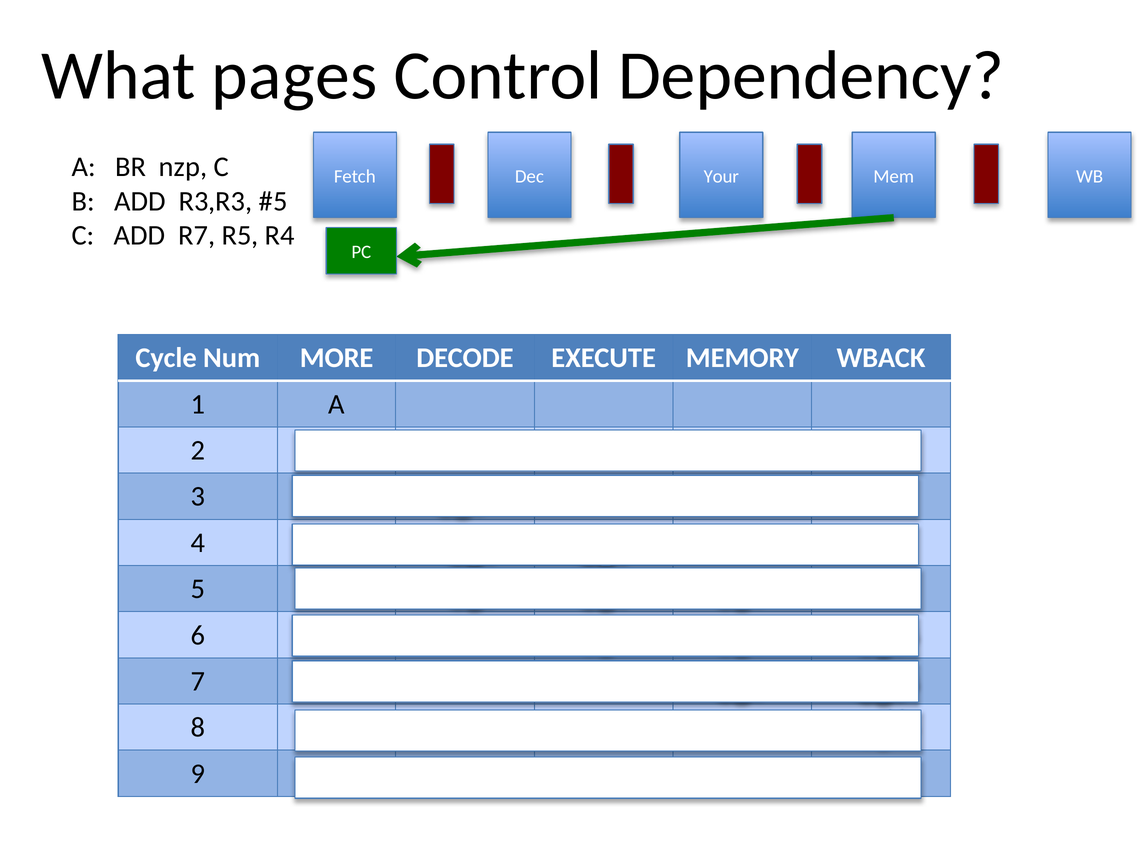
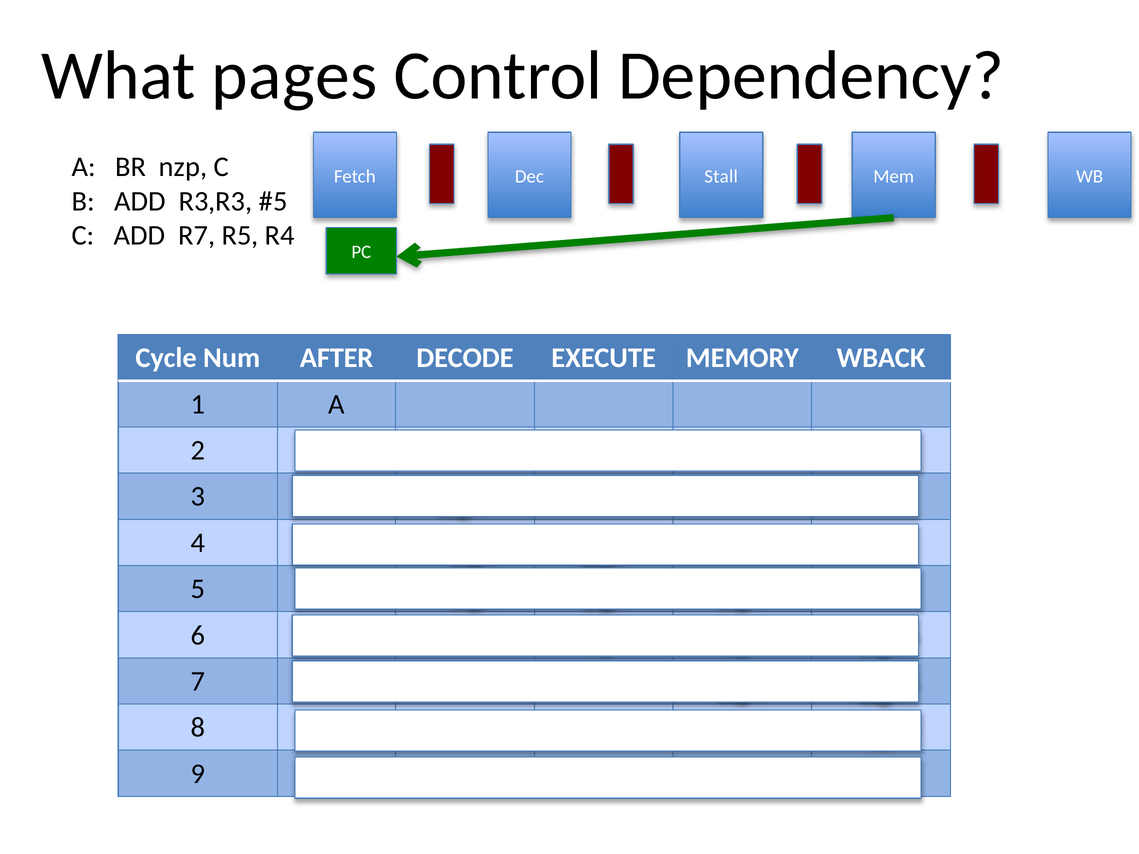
Dec Your: Your -> Stall (721, 176)
MORE: MORE -> AFTER (337, 358)
